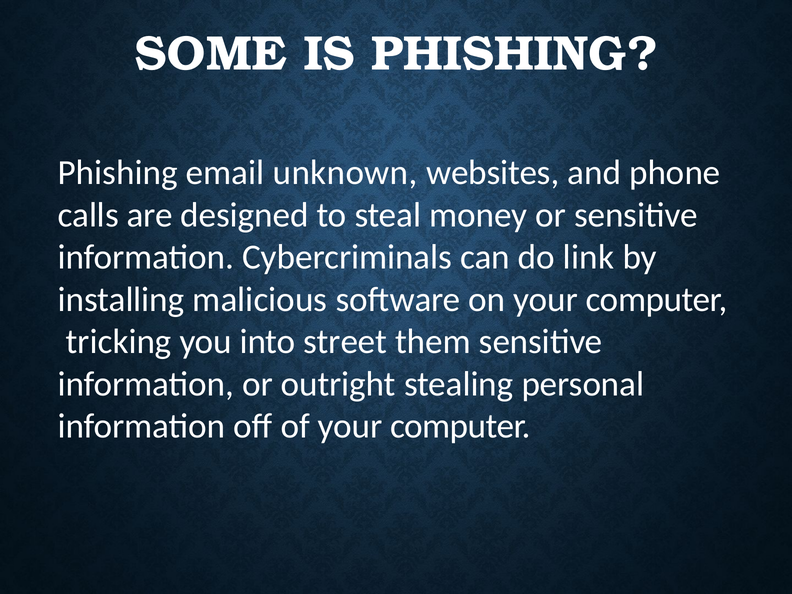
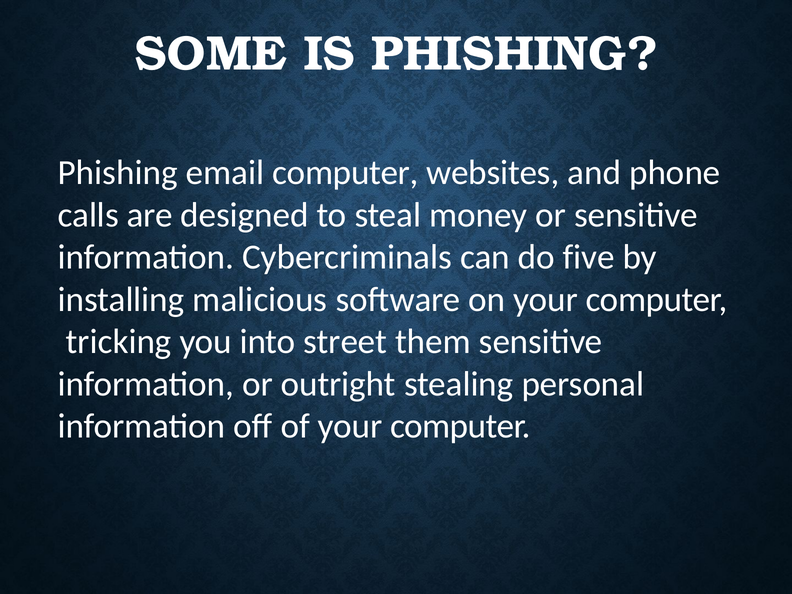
email unknown: unknown -> computer (345, 173)
link: link -> five (589, 257)
